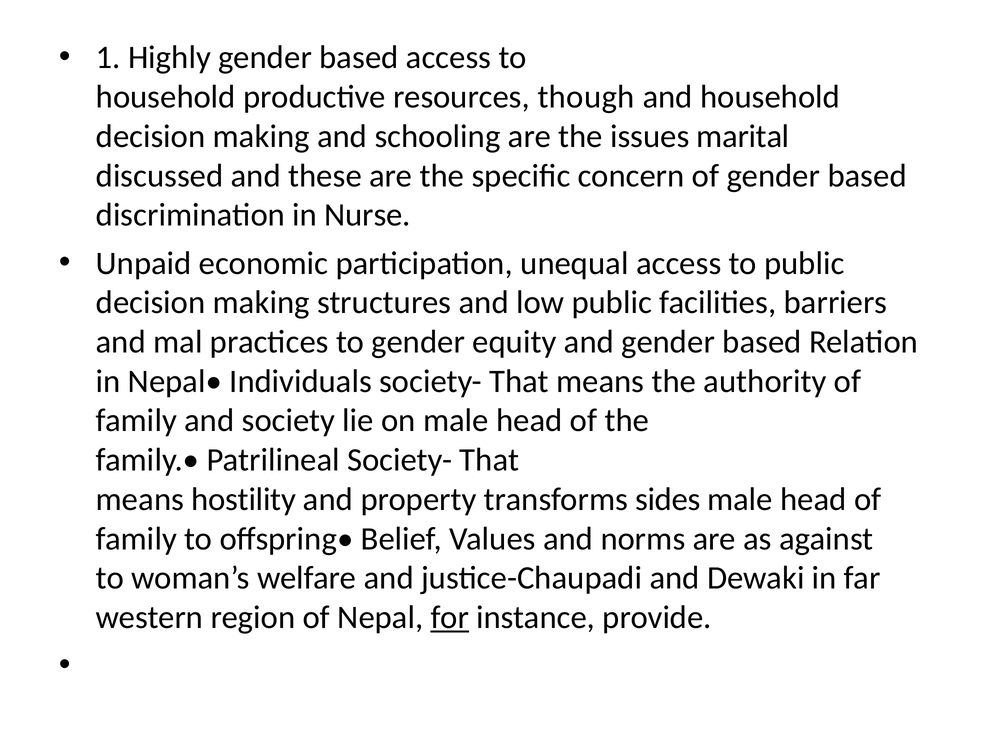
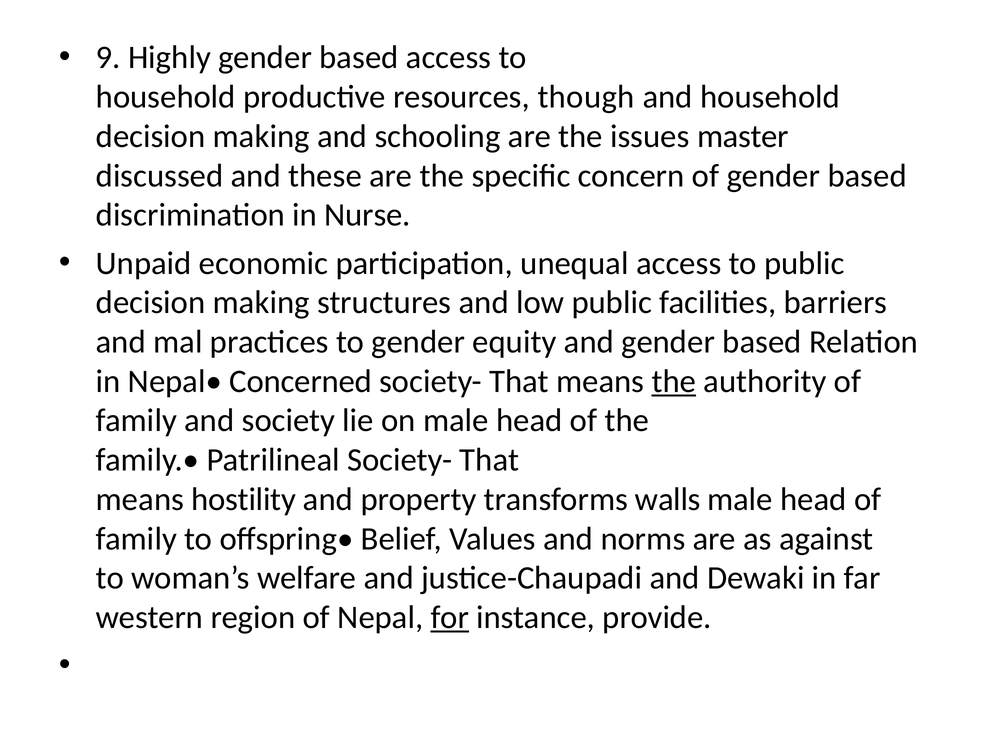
1: 1 -> 9 (108, 58)
marital: marital -> master (743, 136)
Individuals: Individuals -> Concerned (301, 381)
the underline: none -> present (674, 381)
sides: sides -> walls (668, 499)
